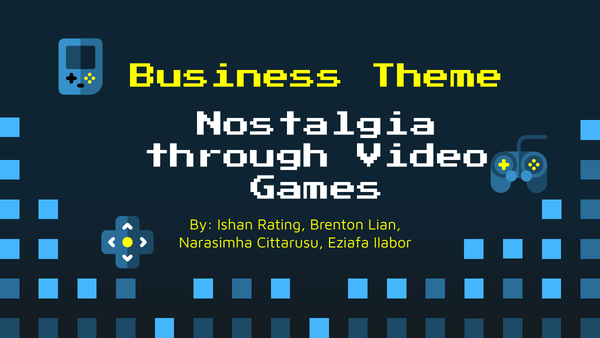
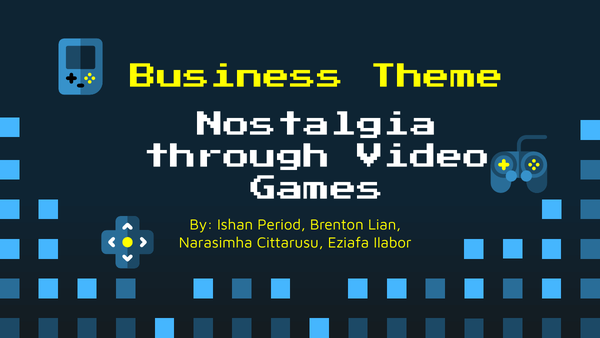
Rating: Rating -> Period (282, 225)
